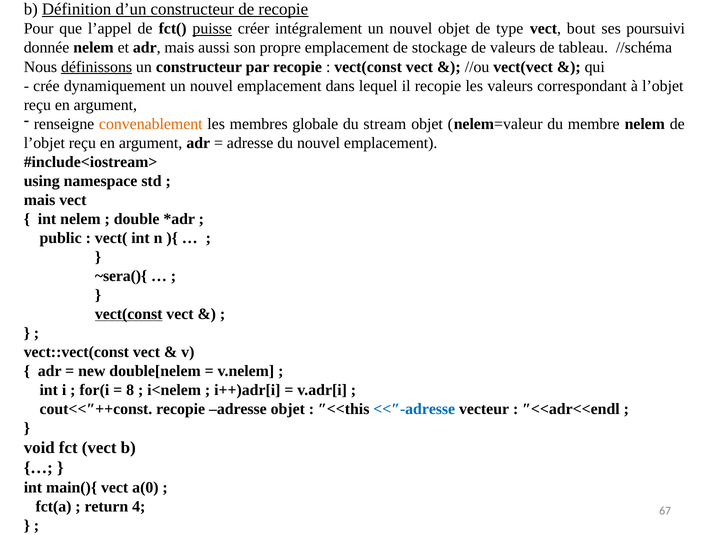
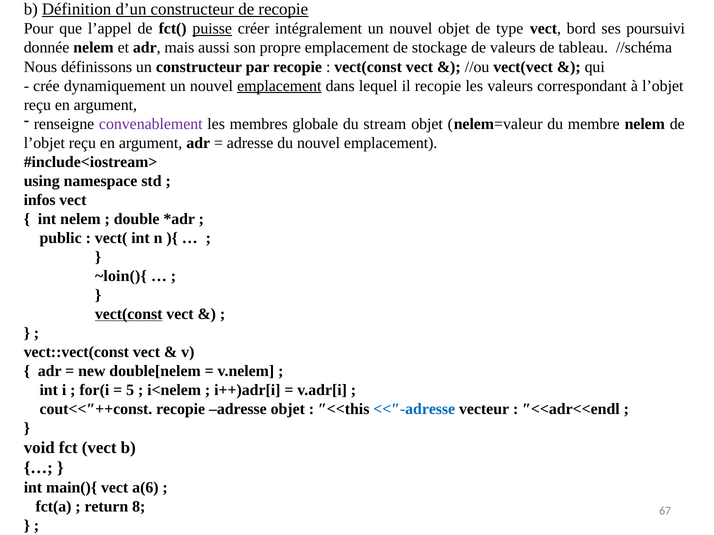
bout: bout -> bord (581, 29)
définissons underline: present -> none (97, 67)
emplacement underline: none -> present (279, 86)
convenablement colour: orange -> purple (151, 124)
mais: mais -> infos (40, 200)
~sera(){: ~sera(){ -> ~loin(){ (121, 276)
8: 8 -> 5 (130, 390)
a(0: a(0 -> a(6 (145, 488)
4: 4 -> 8 (139, 507)
